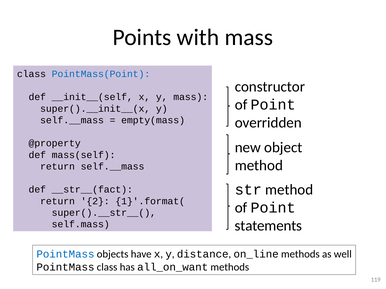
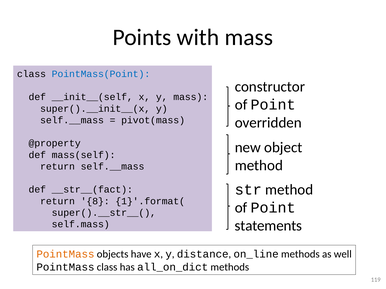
empty(mass: empty(mass -> pivot(mass (153, 120)
2: 2 -> 8 (95, 201)
PointMass colour: blue -> orange (65, 255)
all_on_want: all_on_want -> all_on_dict (173, 268)
